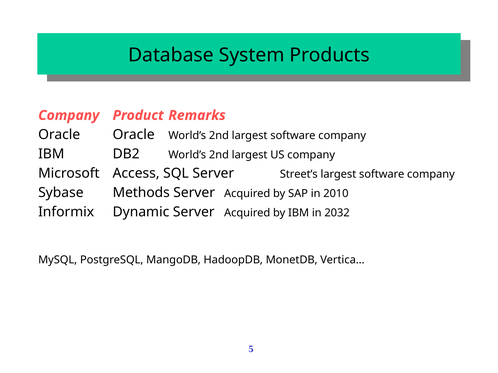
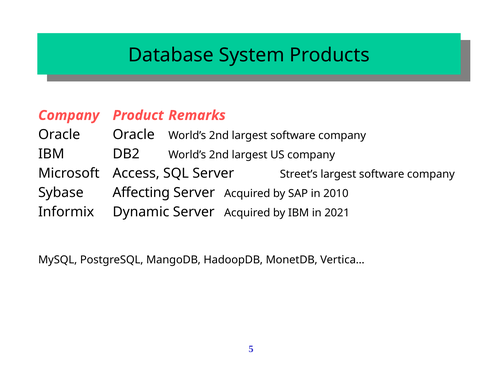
Methods: Methods -> Affecting (141, 193)
2032: 2032 -> 2021 (337, 213)
